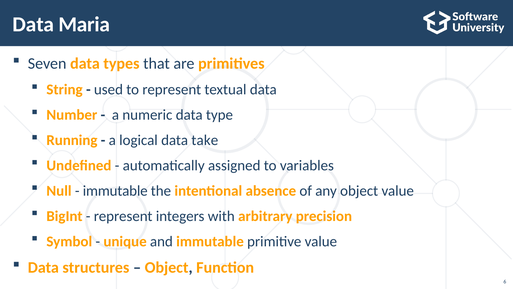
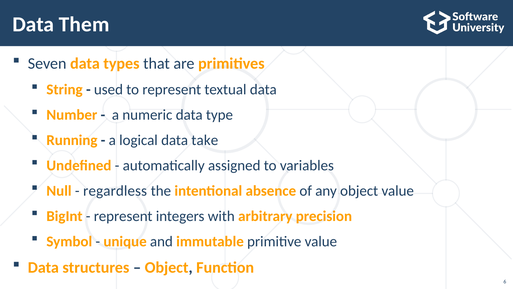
Maria: Maria -> Them (84, 24)
immutable: immutable -> regardless (115, 191)
